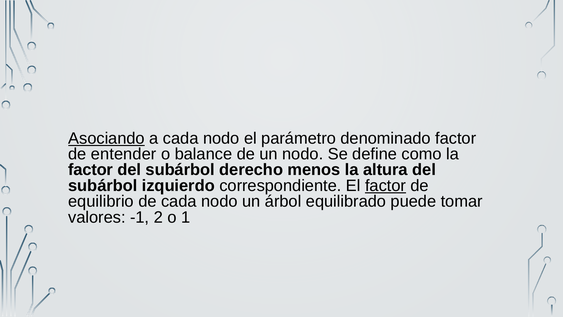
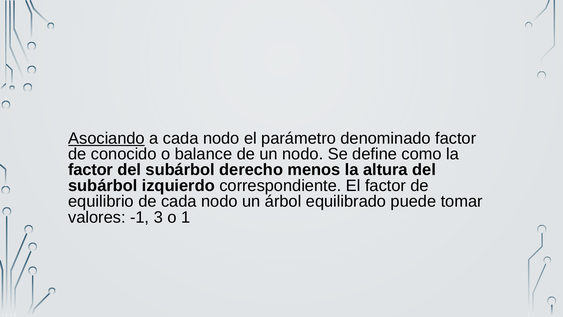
entender: entender -> conocido (124, 154)
factor underline: present -> none (386, 186)
2: 2 -> 3 (158, 217)
